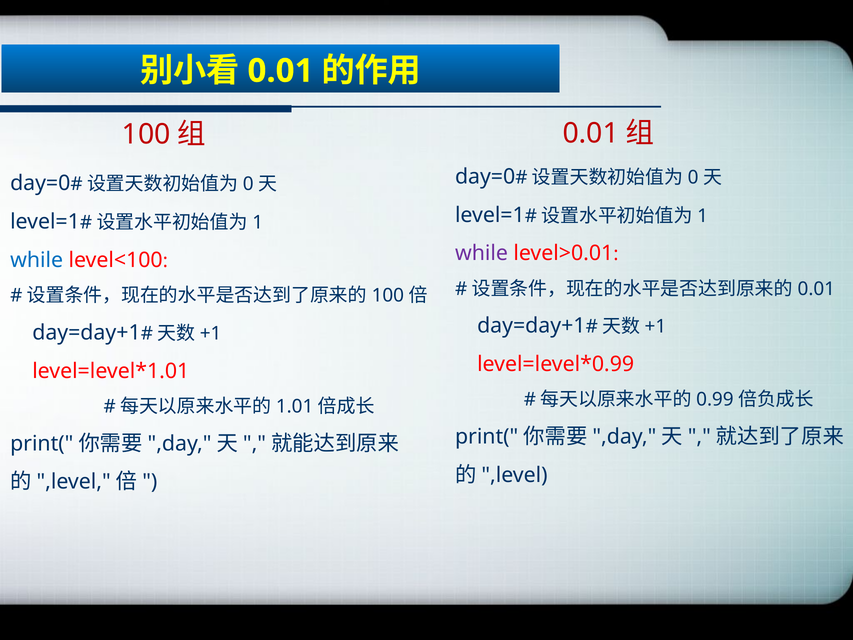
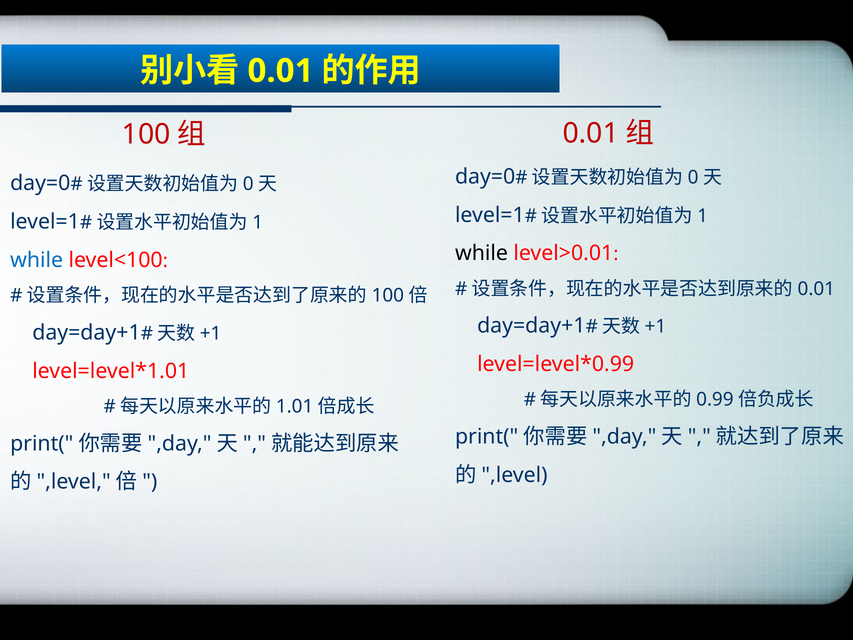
while colour: purple -> black (481, 253)
